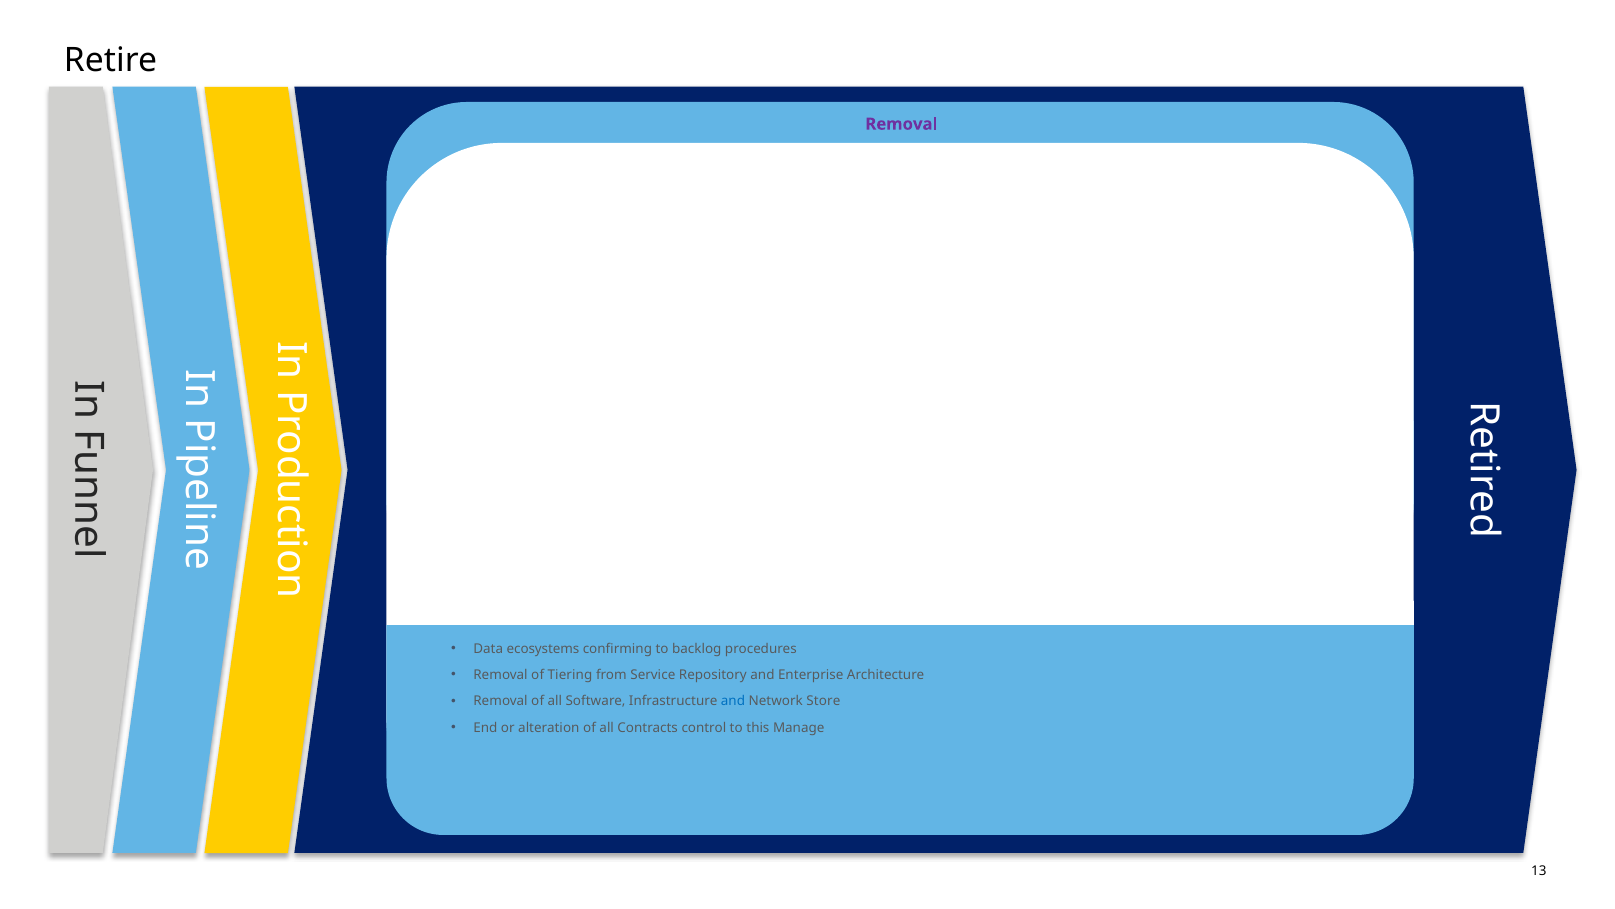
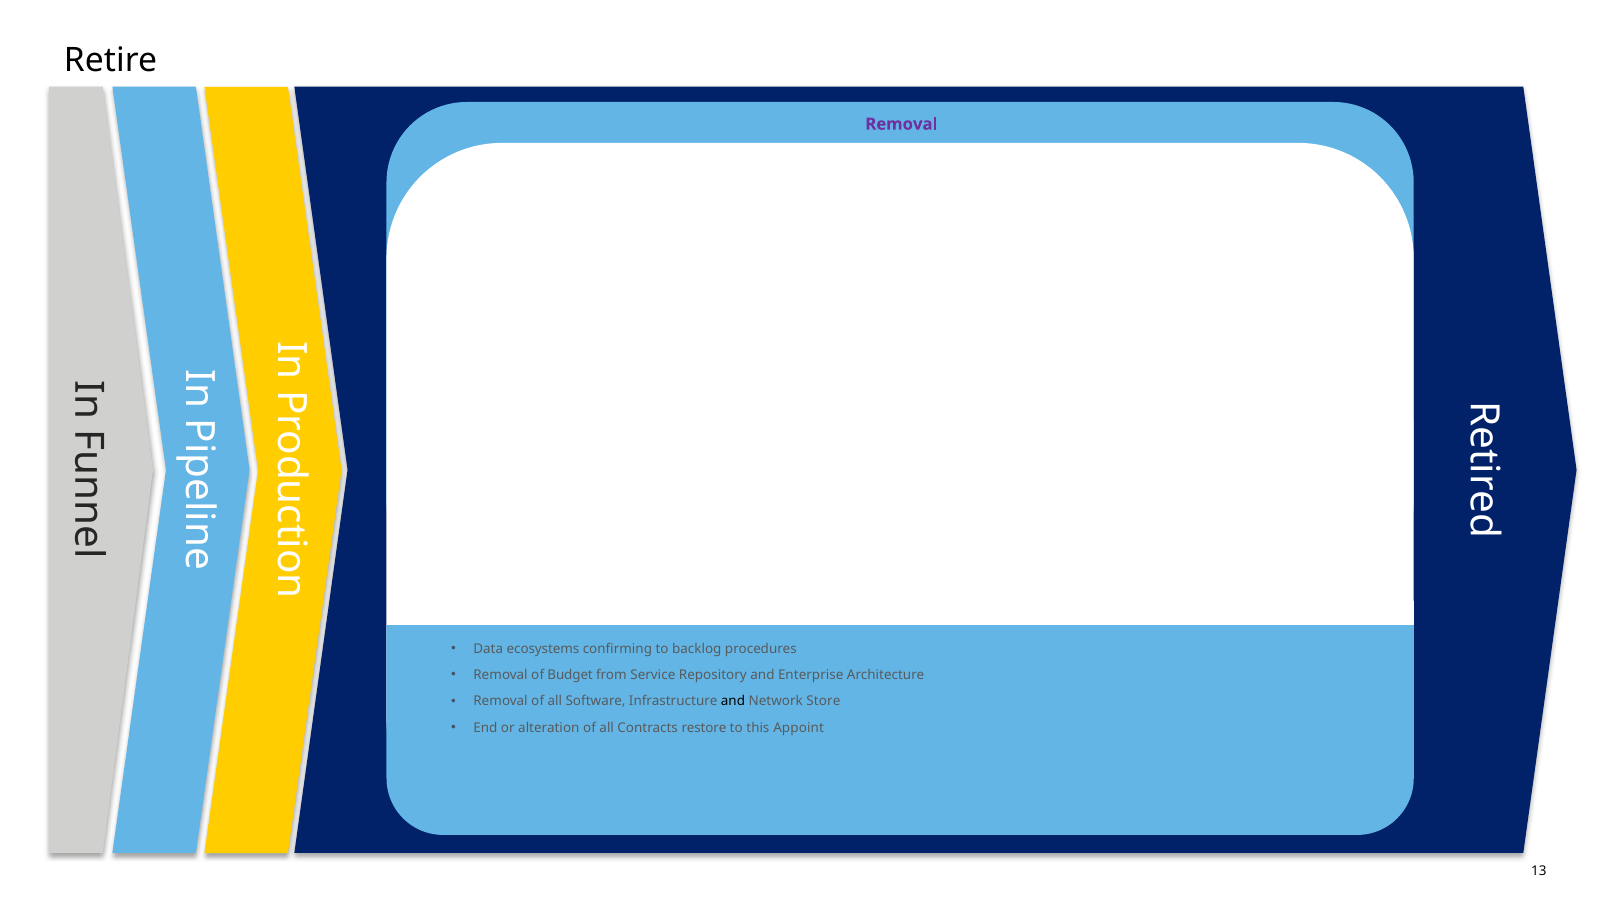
Tiering: Tiering -> Budget (570, 675)
and colour: blue -> black (733, 701)
control: control -> restore (704, 727)
Manage: Manage -> Appoint (799, 727)
